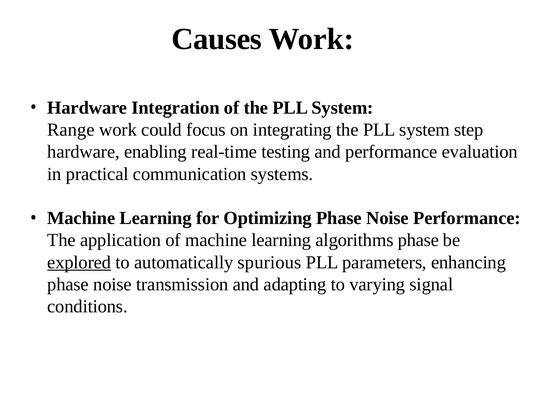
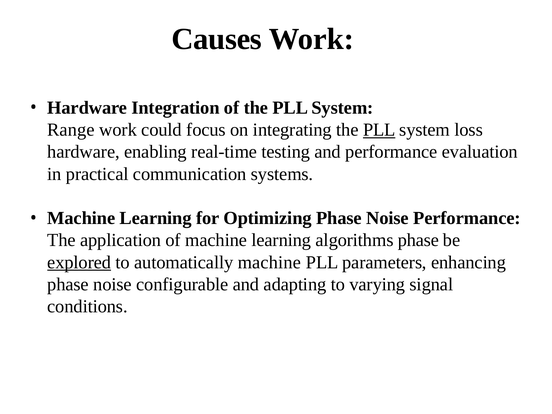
PLL underline: none -> present (379, 130)
step: step -> loss (469, 130)
automatically spurious: spurious -> machine (269, 262)
transmission: transmission -> configurable (182, 284)
